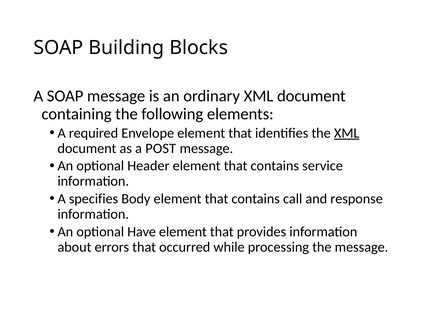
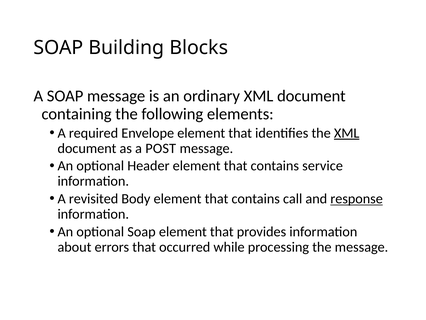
specifies: specifies -> revisited (94, 199)
response underline: none -> present (357, 199)
optional Have: Have -> Soap (142, 231)
